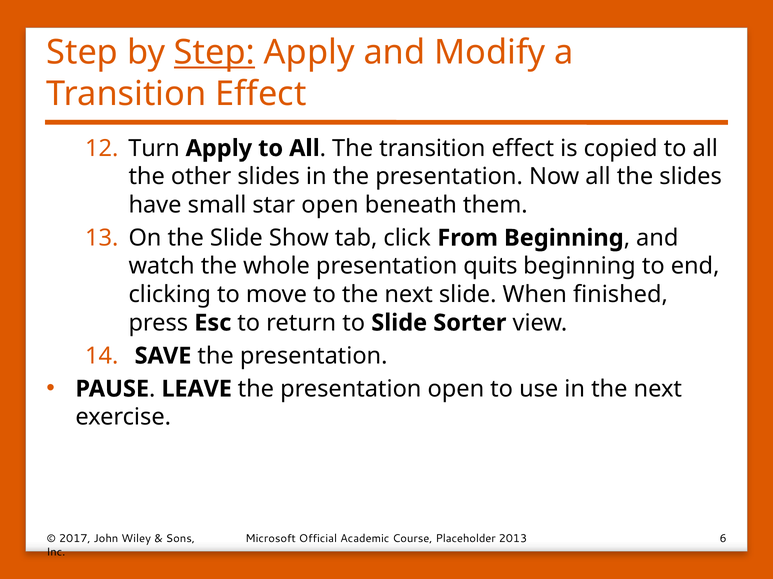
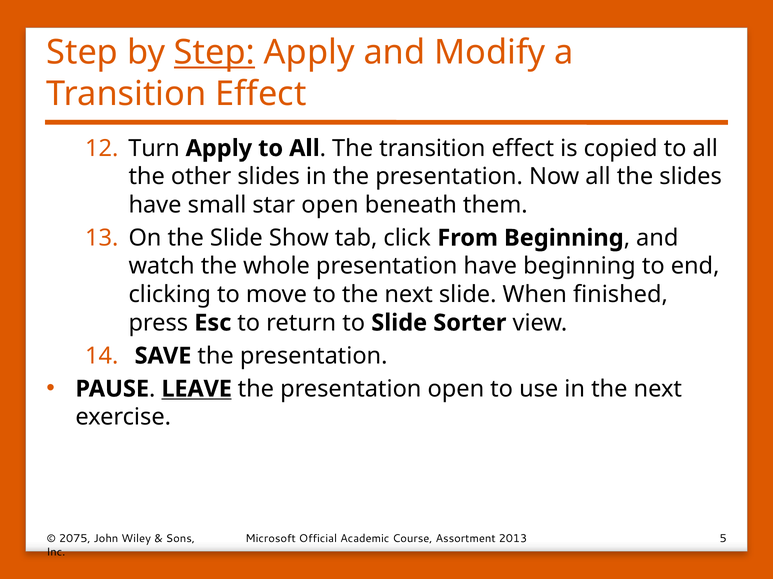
presentation quits: quits -> have (490, 267)
LEAVE underline: none -> present (197, 389)
2017: 2017 -> 2075 (75, 539)
Placeholder: Placeholder -> Assortment (466, 539)
6: 6 -> 5 (723, 539)
